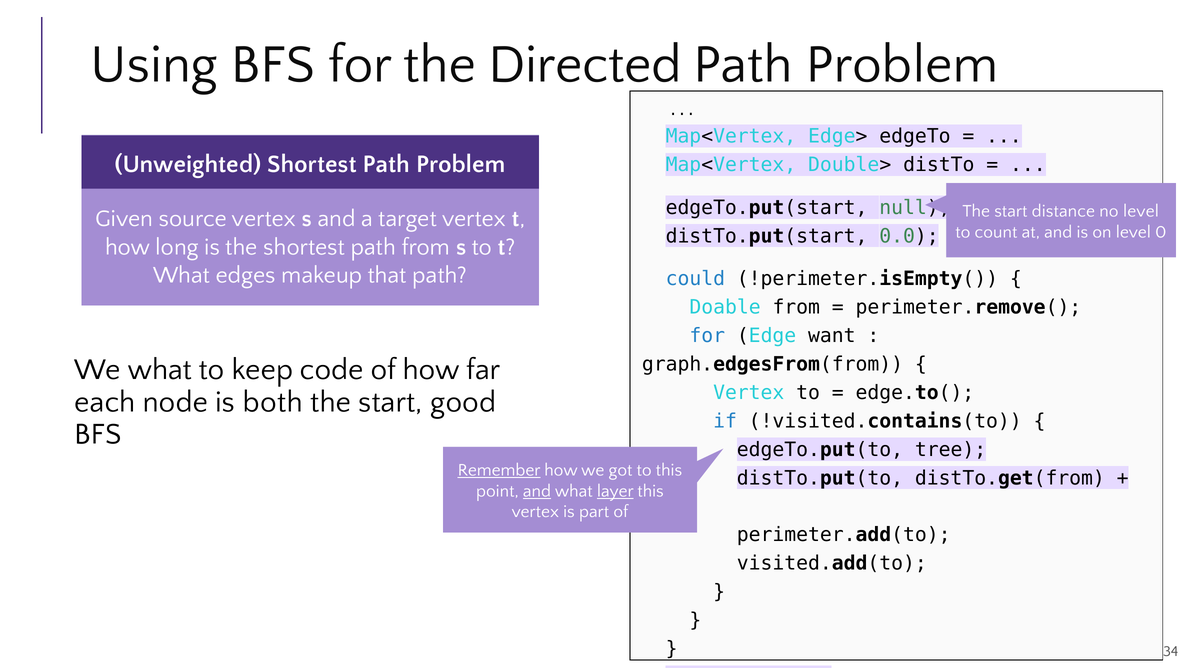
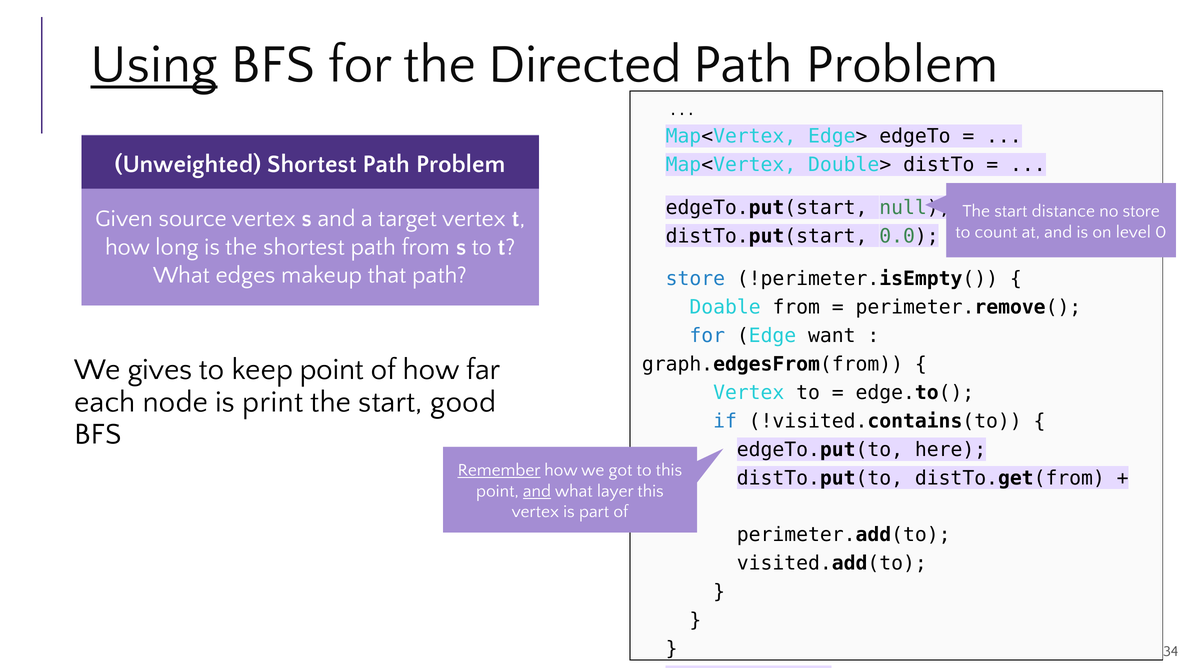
Using underline: none -> present (154, 64)
no level: level -> store (1141, 211)
could: could -> store (695, 279)
We what: what -> gives (160, 370)
keep code: code -> point (332, 370)
both: both -> print (273, 402)
tree: tree -> here (951, 449)
layer underline: present -> none (615, 491)
